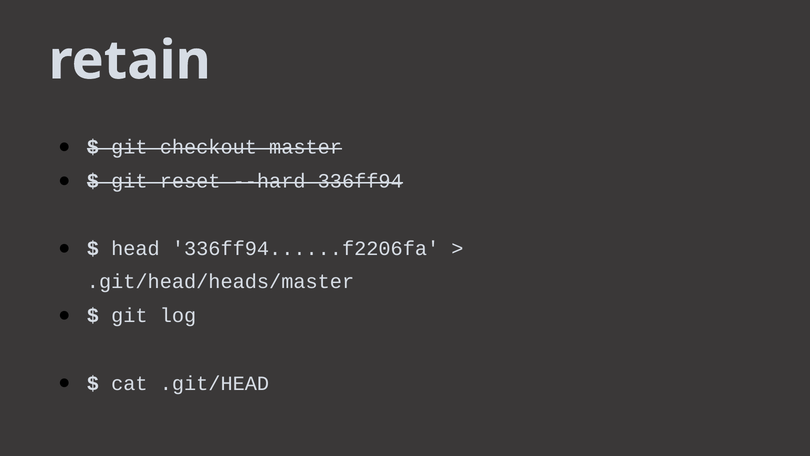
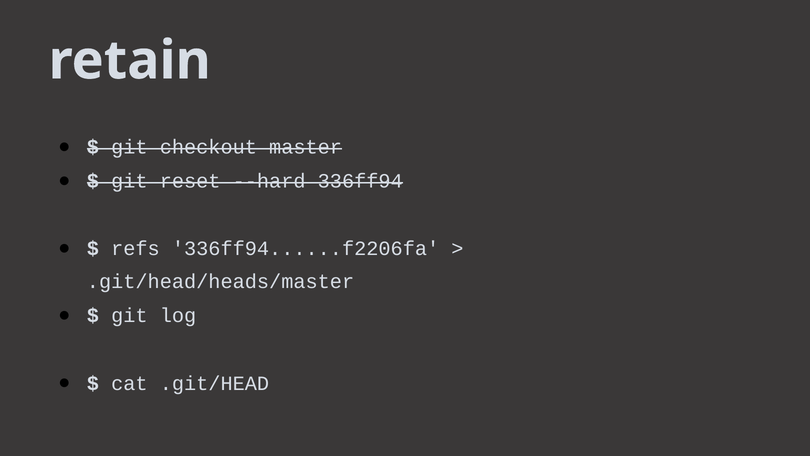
head: head -> refs (135, 249)
